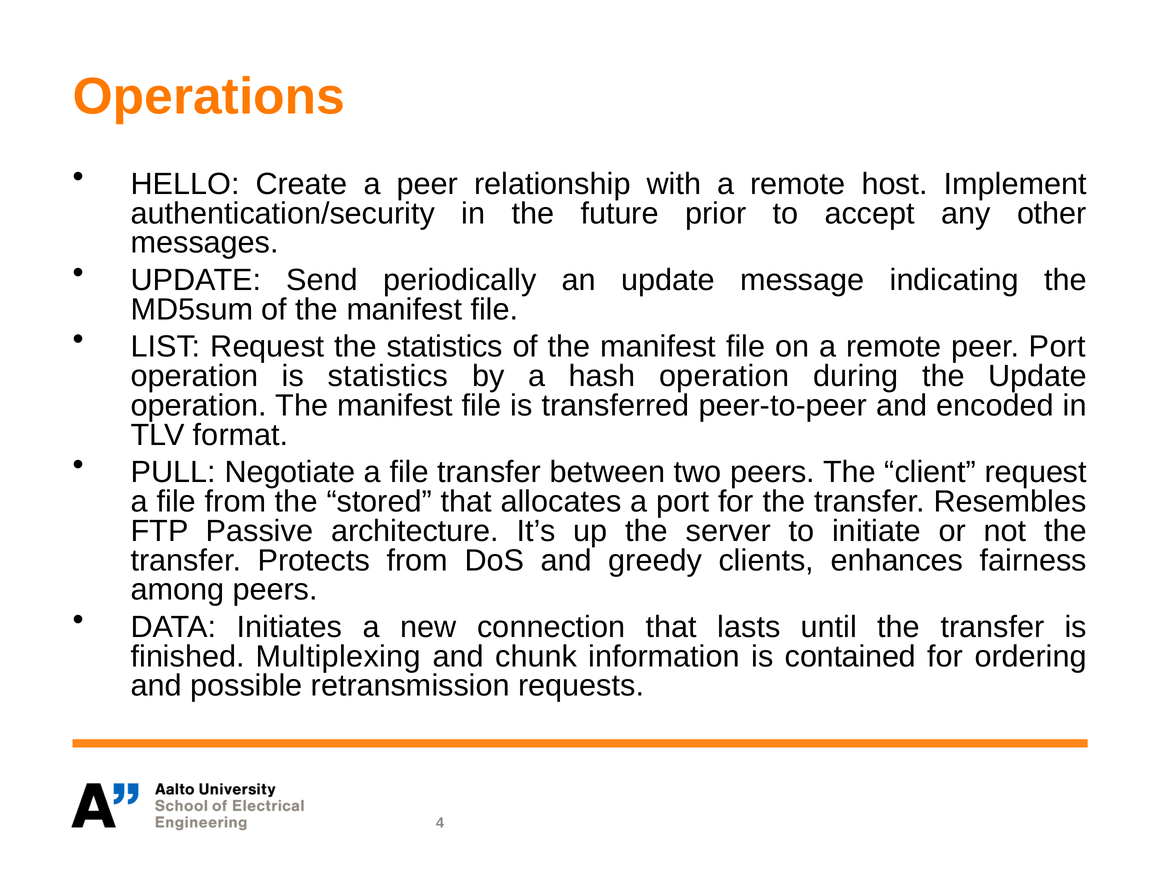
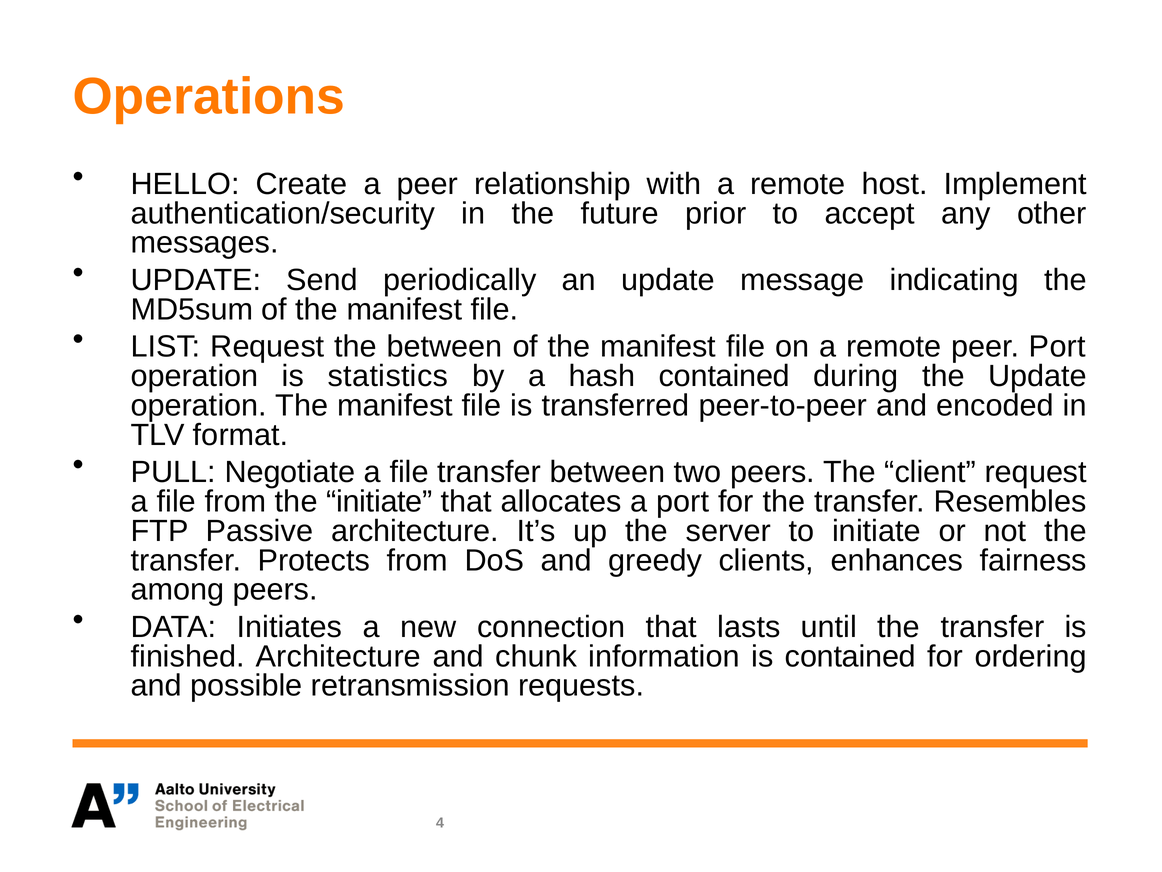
the statistics: statistics -> between (445, 346)
hash operation: operation -> contained (724, 376)
the stored: stored -> initiate (379, 501)
finished Multiplexing: Multiplexing -> Architecture (338, 656)
